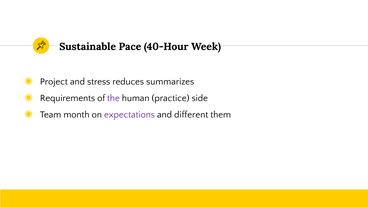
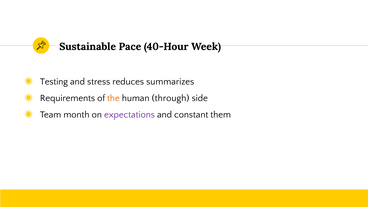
Project: Project -> Testing (54, 81)
the colour: purple -> orange (113, 98)
practice: practice -> through (171, 98)
different: different -> constant (191, 115)
